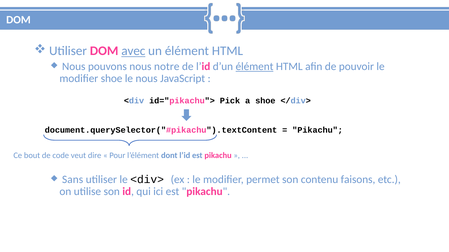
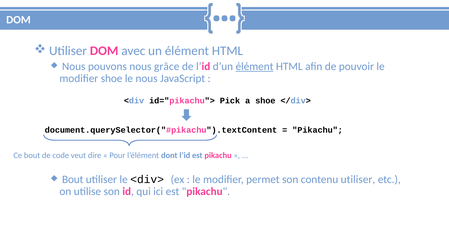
avec underline: present -> none (133, 51)
notre: notre -> grâce (167, 67)
Sans: Sans -> Bout (73, 180)
contenu faisons: faisons -> utiliser (358, 180)
